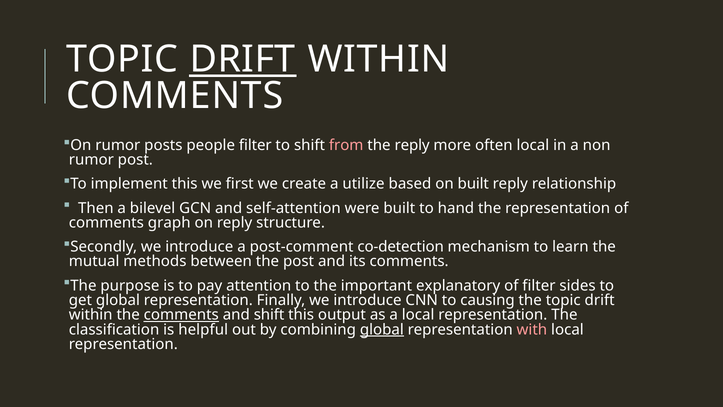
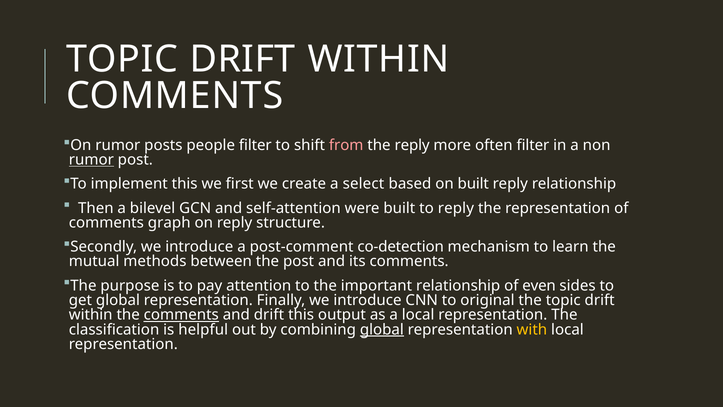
DRIFT underline: present -> none (243, 59)
often local: local -> filter (533, 145)
rumor underline: none -> present (91, 160)
utilize: utilize -> select (363, 184)
to hand: hand -> reply (456, 208)
important explanatory: explanatory -> relationship (458, 285)
of filter: filter -> even (539, 285)
causing: causing -> original (487, 300)
and shift: shift -> drift (269, 315)
with colour: pink -> yellow (532, 329)
